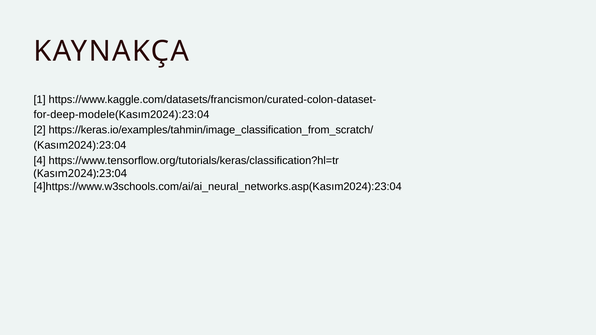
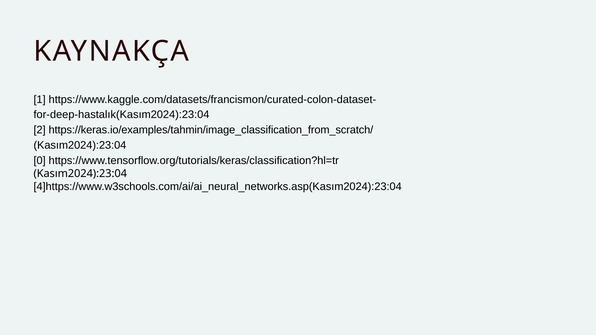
for-deep-modele(Kasım2024):23:04: for-deep-modele(Kasım2024):23:04 -> for-deep-hastalık(Kasım2024):23:04 (121, 115)
4: 4 -> 0 (40, 161)
